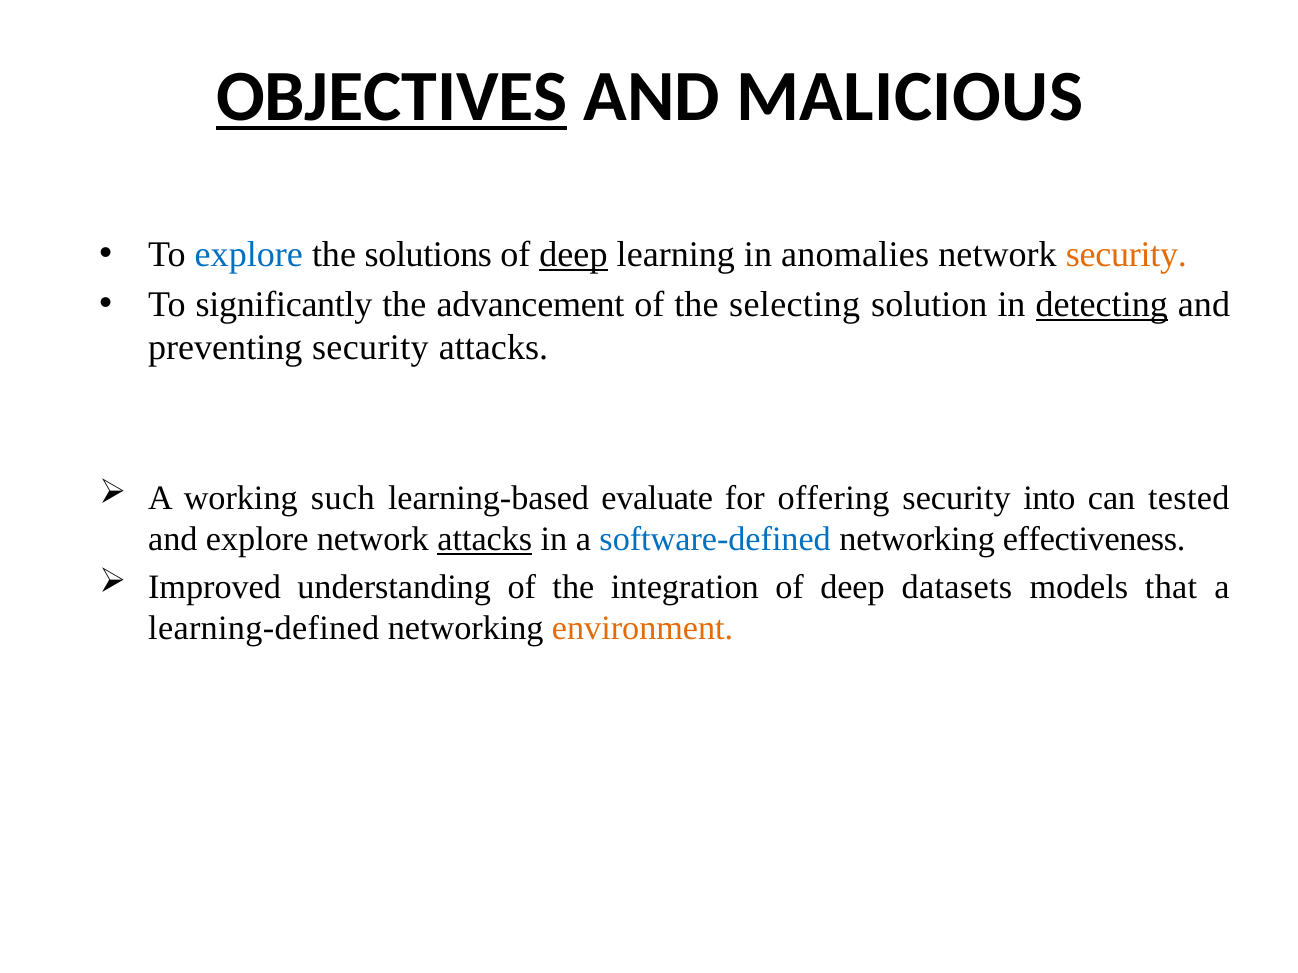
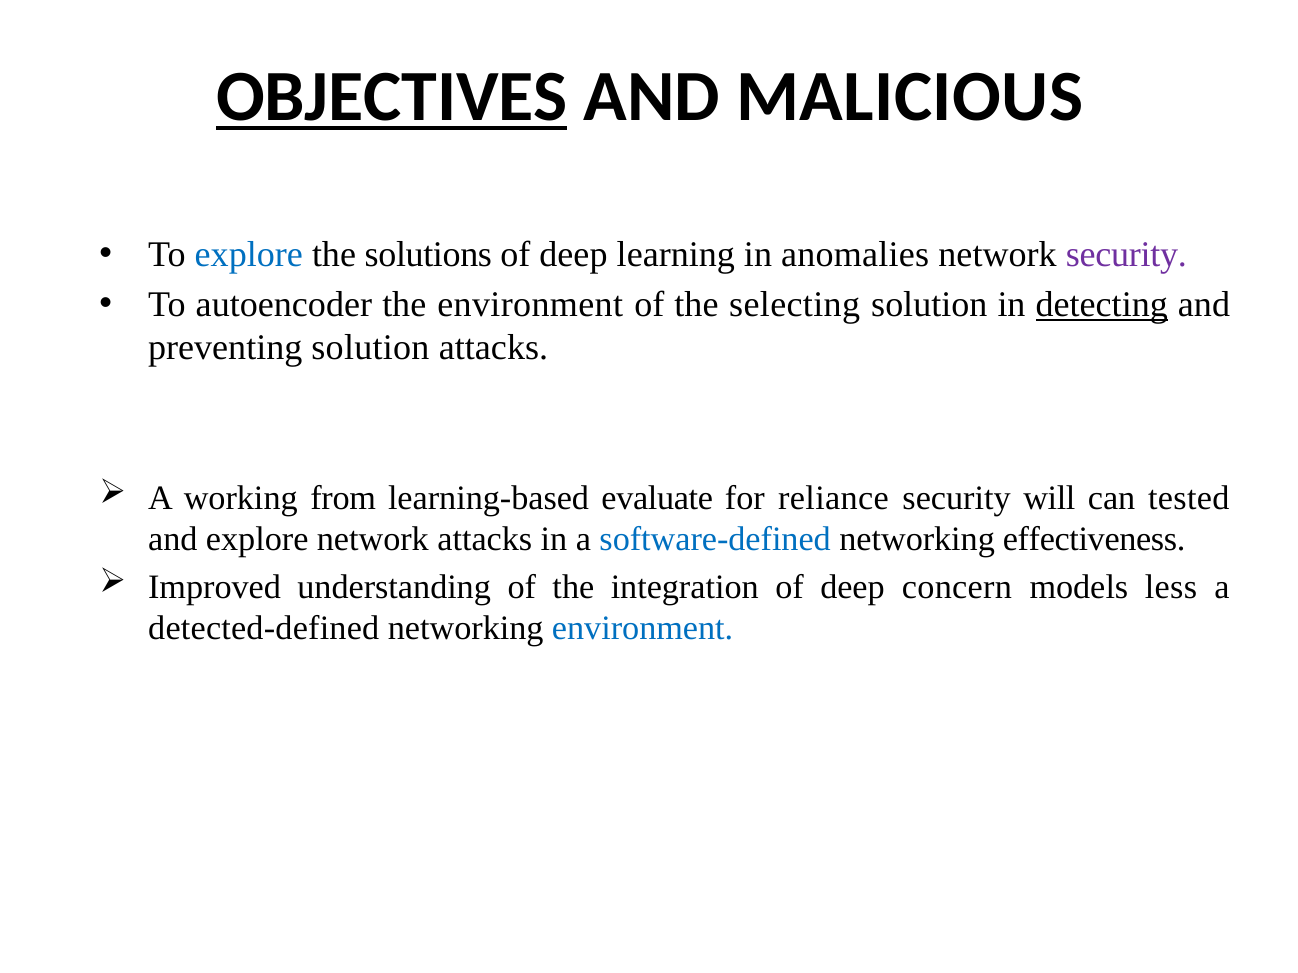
deep underline: present -> none (573, 254)
security colour: orange -> purple (1126, 254)
significantly: significantly -> autoencoder (284, 305)
the advancement: advancement -> environment (530, 305)
preventing security: security -> solution (370, 348)
such: such -> from (343, 498)
offering: offering -> reliance (833, 498)
into: into -> will (1049, 498)
attacks underline: present -> none (485, 539)
datasets: datasets -> concern (957, 587)
that: that -> less (1171, 587)
learning-defined: learning-defined -> detected-defined (264, 628)
environment colour: orange -> blue (643, 628)
